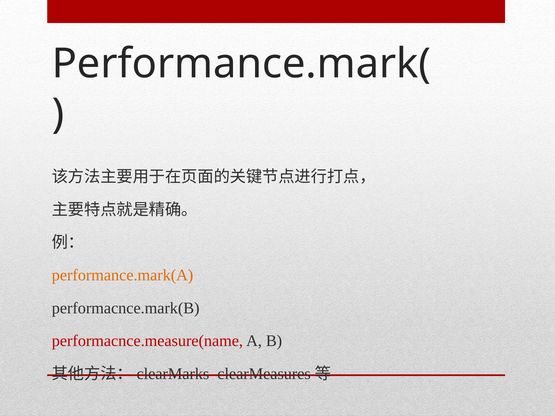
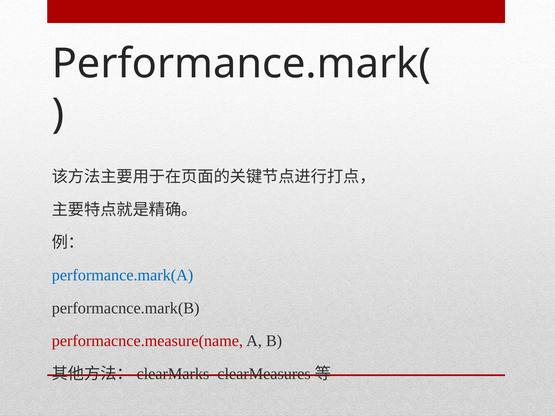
performance.mark(A colour: orange -> blue (123, 275)
